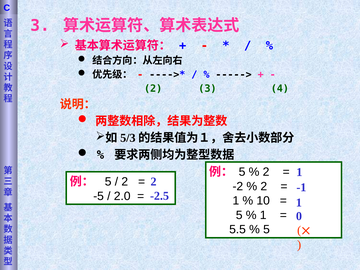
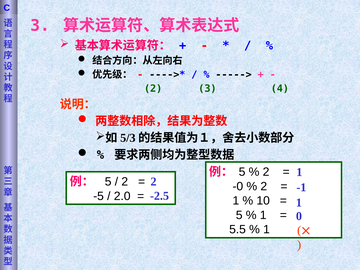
-2: -2 -> -0 (238, 186)
5: 5 -> 1 (266, 230)
